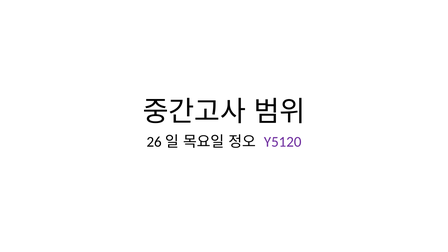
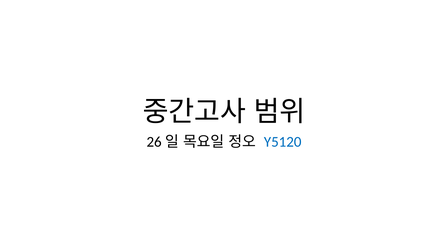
Y5120 colour: purple -> blue (283, 142)
